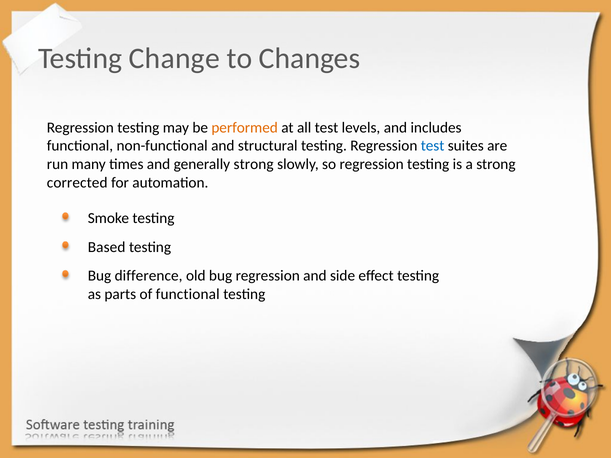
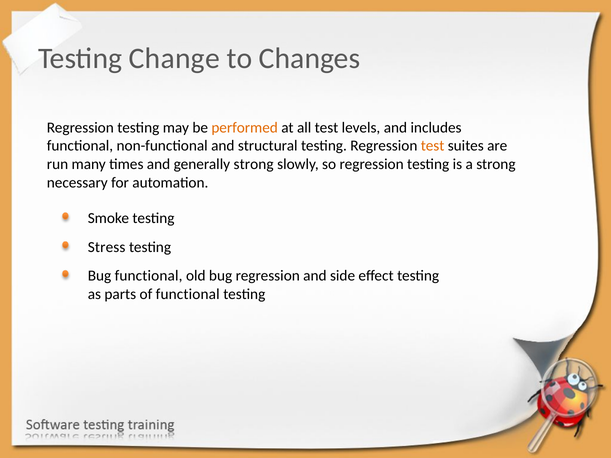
test colour: blue -> orange (433, 146)
corrected: corrected -> necessary (77, 183)
Based: Based -> Stress (107, 247)
Bug difference: difference -> functional (149, 276)
